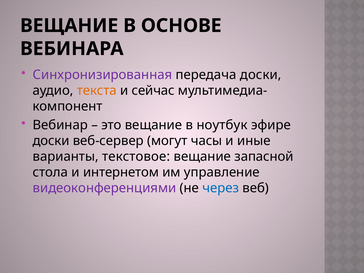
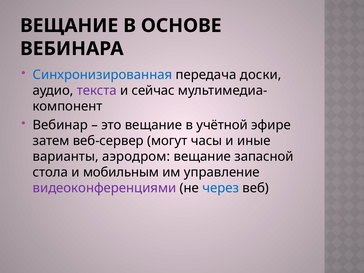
Синхронизированная colour: purple -> blue (102, 75)
текста colour: orange -> purple (97, 90)
ноутбук: ноутбук -> учётной (222, 125)
доски: доски -> затем (51, 141)
текстовое: текстовое -> аэродром (136, 157)
интернетом: интернетом -> мобильным (121, 172)
